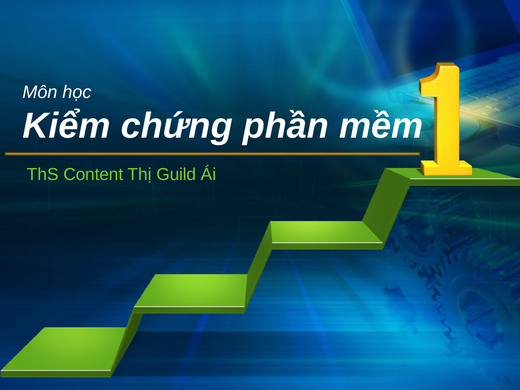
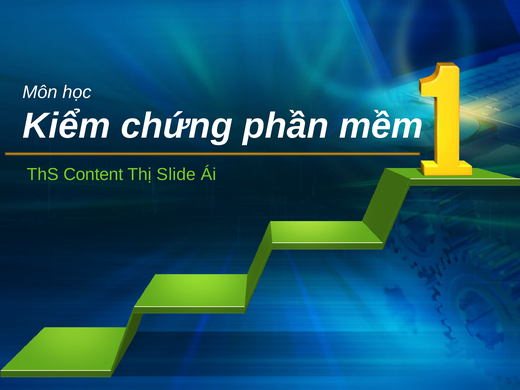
Guild: Guild -> Slide (176, 175)
